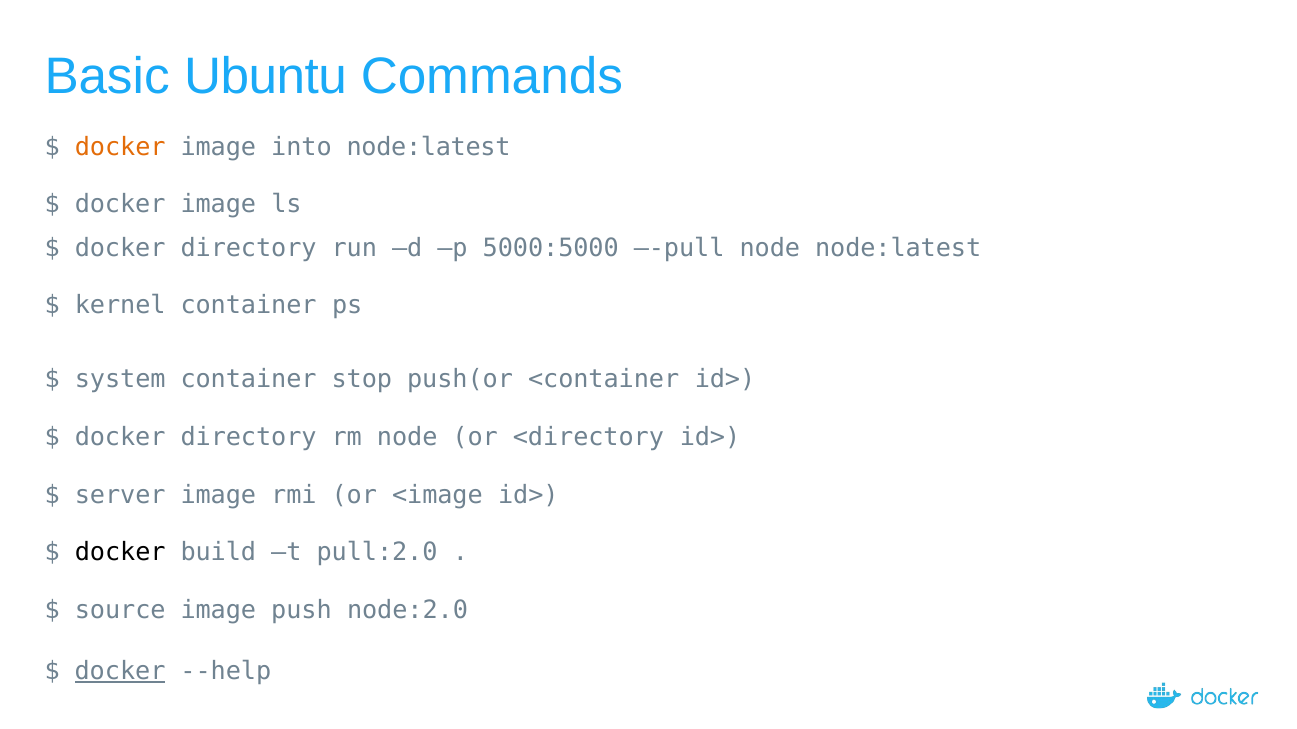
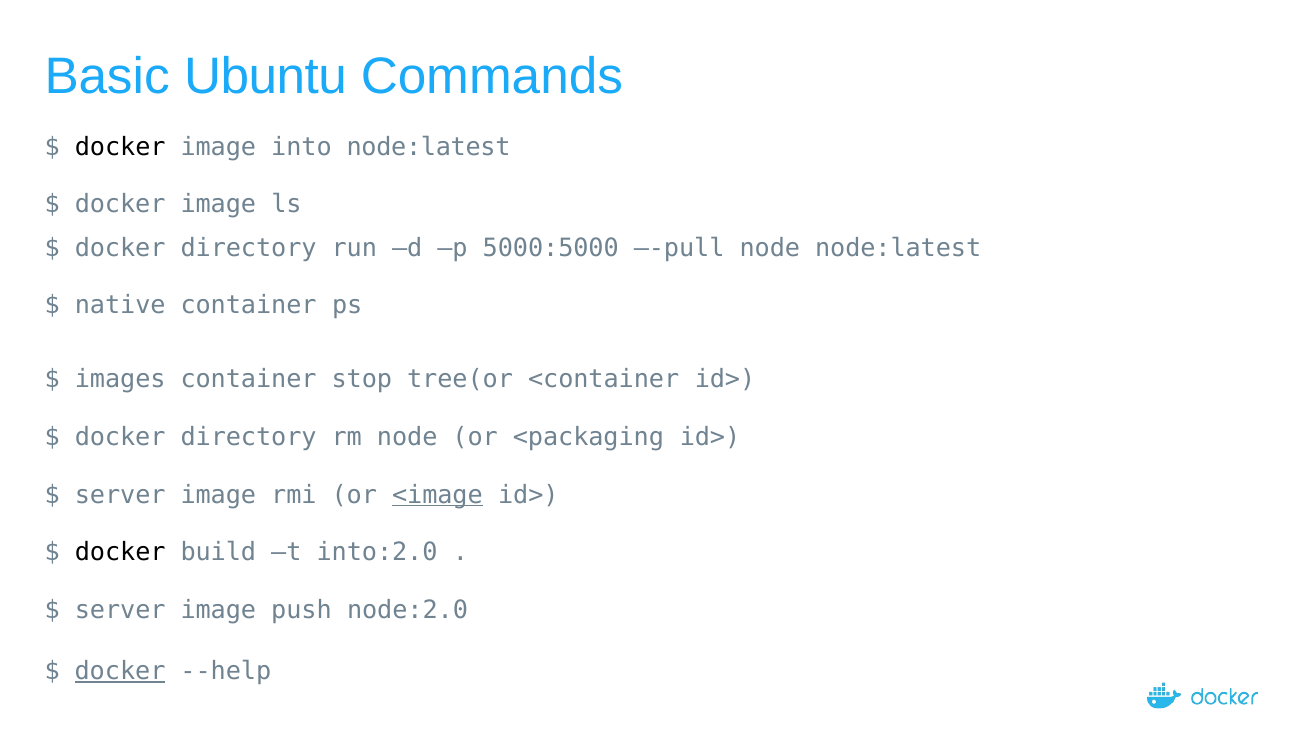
docker colour: orange -> black (120, 147)
kernel: kernel -> native (120, 306)
system: system -> images (120, 379)
push(or: push(or -> tree(or (460, 379)
<directory: <directory -> <packaging (588, 437)
<image underline: none -> present (437, 495)
pull:2.0: pull:2.0 -> into:2.0 (377, 553)
source: source -> server (120, 611)
